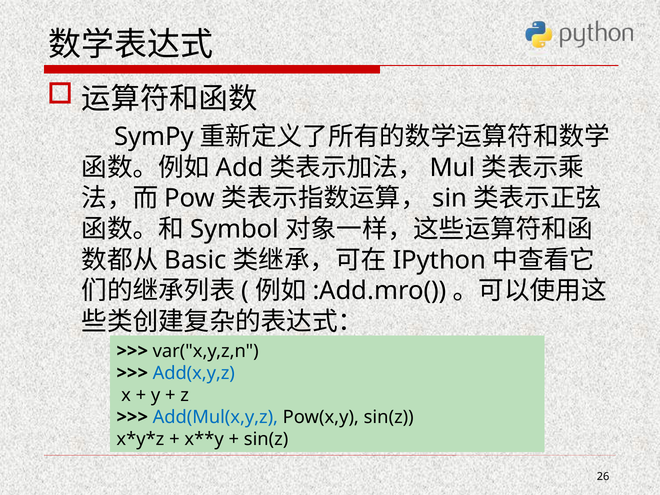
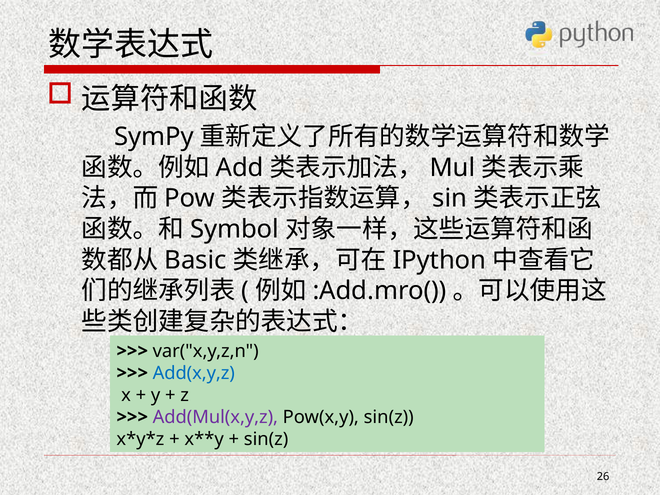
Add(Mul(x,y,z colour: blue -> purple (215, 417)
